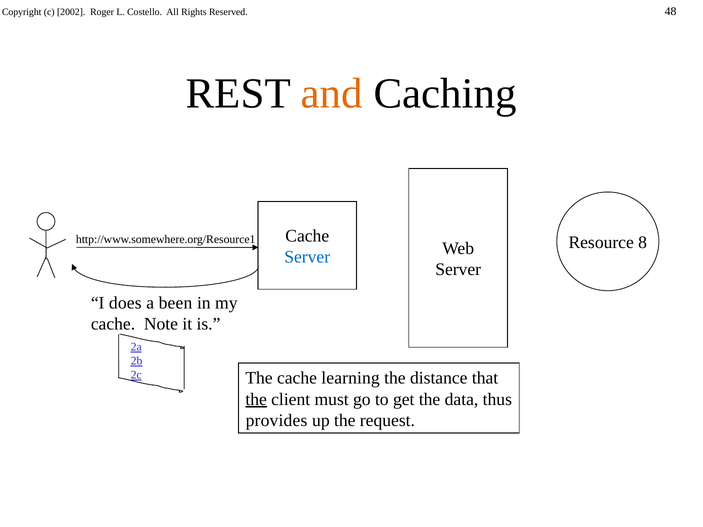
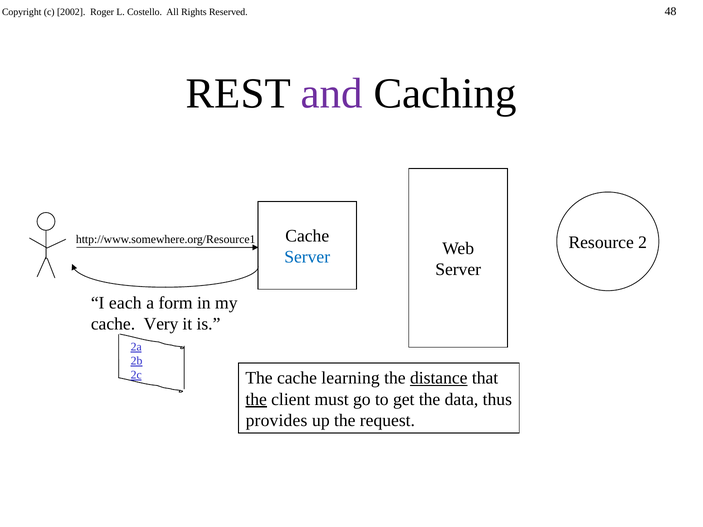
and colour: orange -> purple (332, 94)
8: 8 -> 2 (643, 243)
does: does -> each (125, 303)
been: been -> form (176, 303)
Note: Note -> Very (161, 324)
distance underline: none -> present (439, 378)
